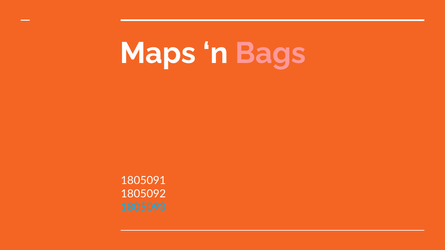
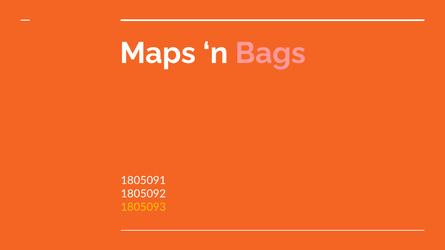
1805093 colour: light blue -> yellow (143, 208)
